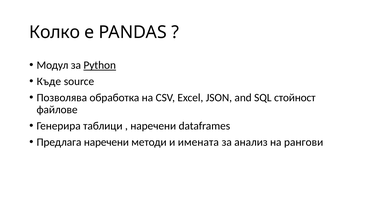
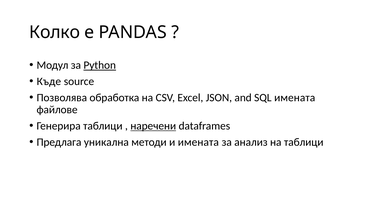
SQL стойност: стойност -> имената (295, 97)
наречени underline: none -> present (153, 126)
Предлага наречени: наречени -> уникална (106, 142)
на рангови: рангови -> таблици (304, 142)
